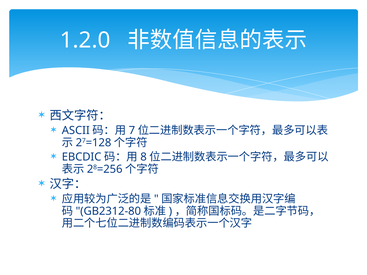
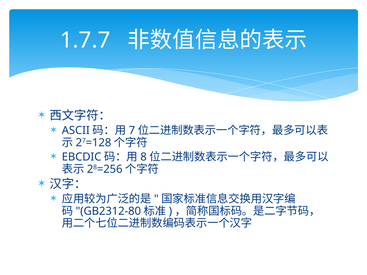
1.2.0: 1.2.0 -> 1.7.7 (85, 40)
